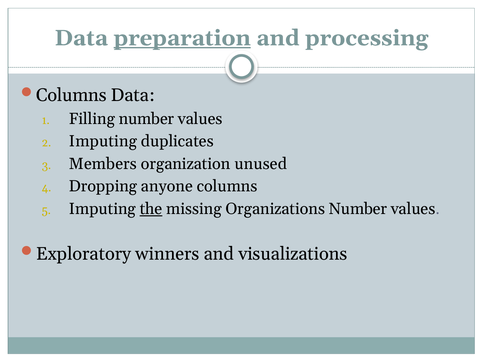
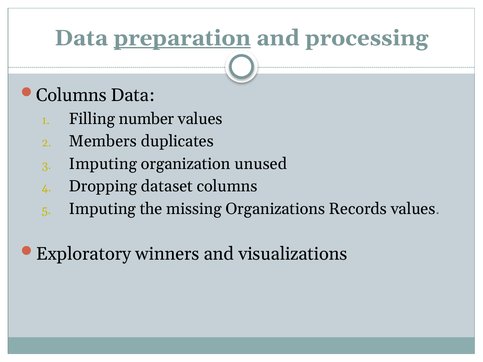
Imputing: Imputing -> Members (103, 141)
Members: Members -> Imputing (103, 164)
anyone: anyone -> dataset (167, 186)
the underline: present -> none (151, 209)
Organizations Number: Number -> Records (358, 209)
